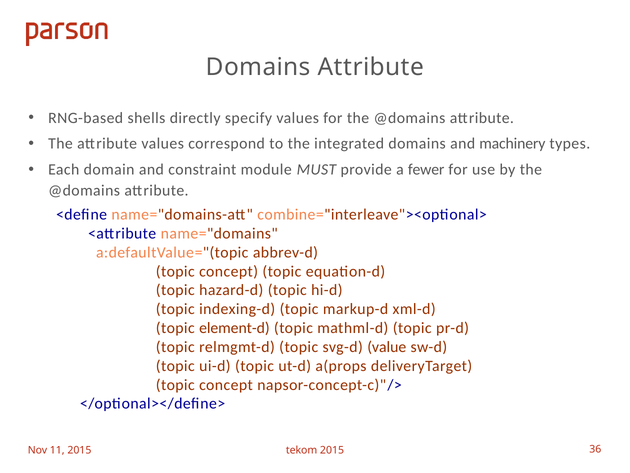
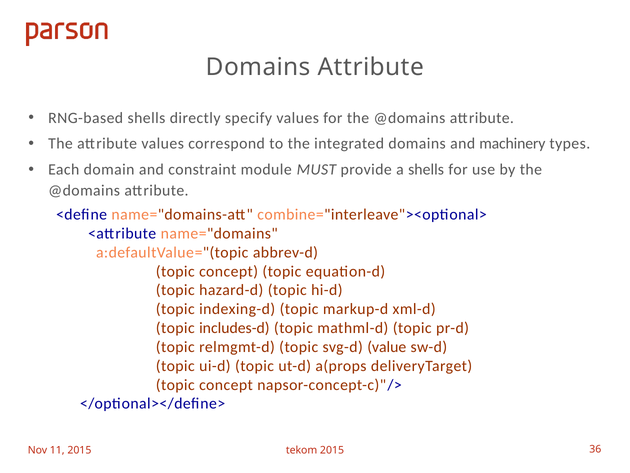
a fewer: fewer -> shells (426, 170)
element-d: element-d -> includes-d (234, 328)
